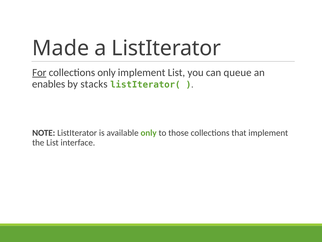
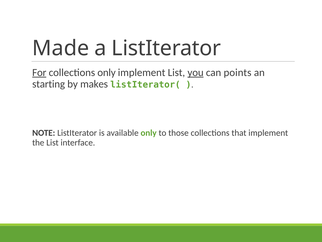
you underline: none -> present (196, 72)
queue: queue -> points (238, 72)
enables: enables -> starting (49, 84)
stacks: stacks -> makes (94, 84)
